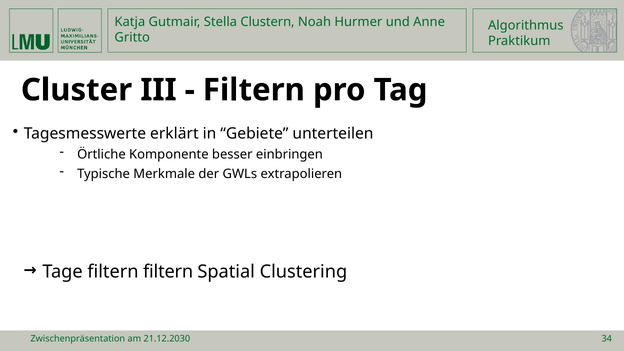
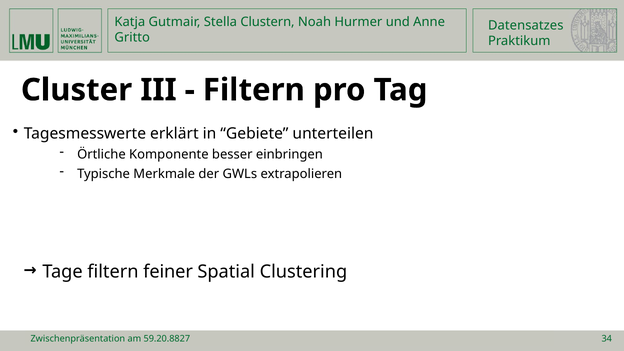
Algorithmus: Algorithmus -> Datensatzes (526, 25)
filtern filtern: filtern -> feiner (168, 272)
21.12.2030: 21.12.2030 -> 59.20.8827 (167, 339)
